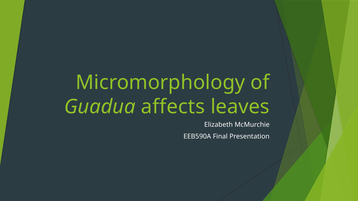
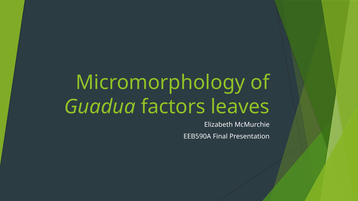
affects: affects -> factors (173, 107)
